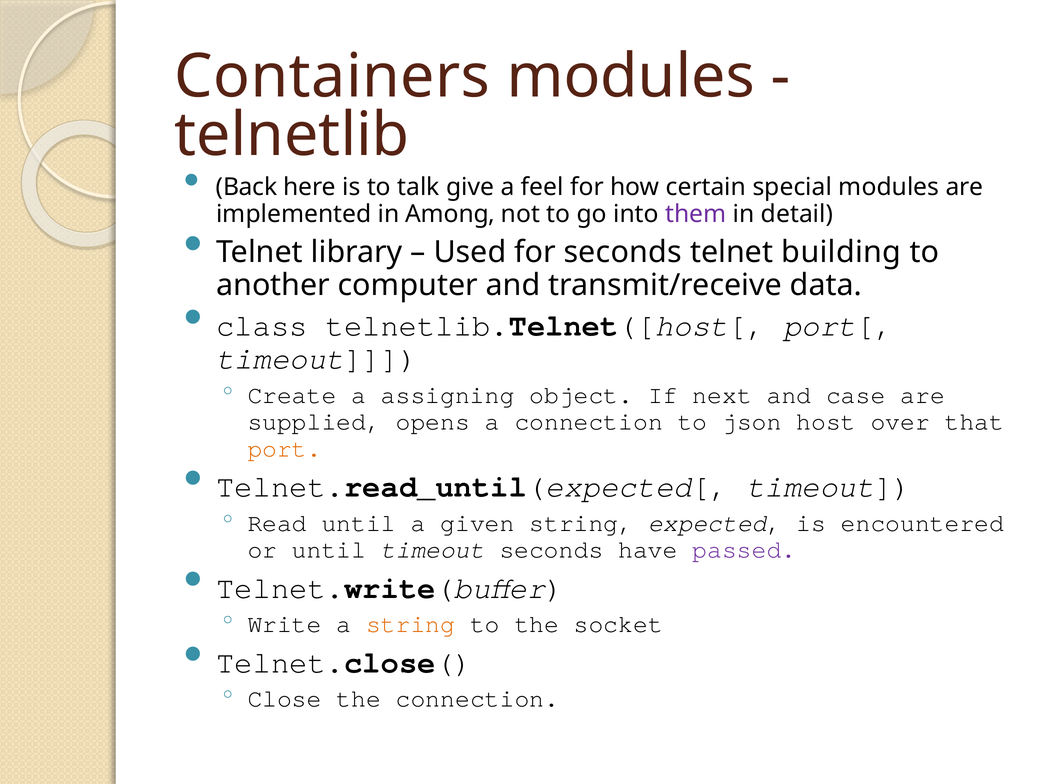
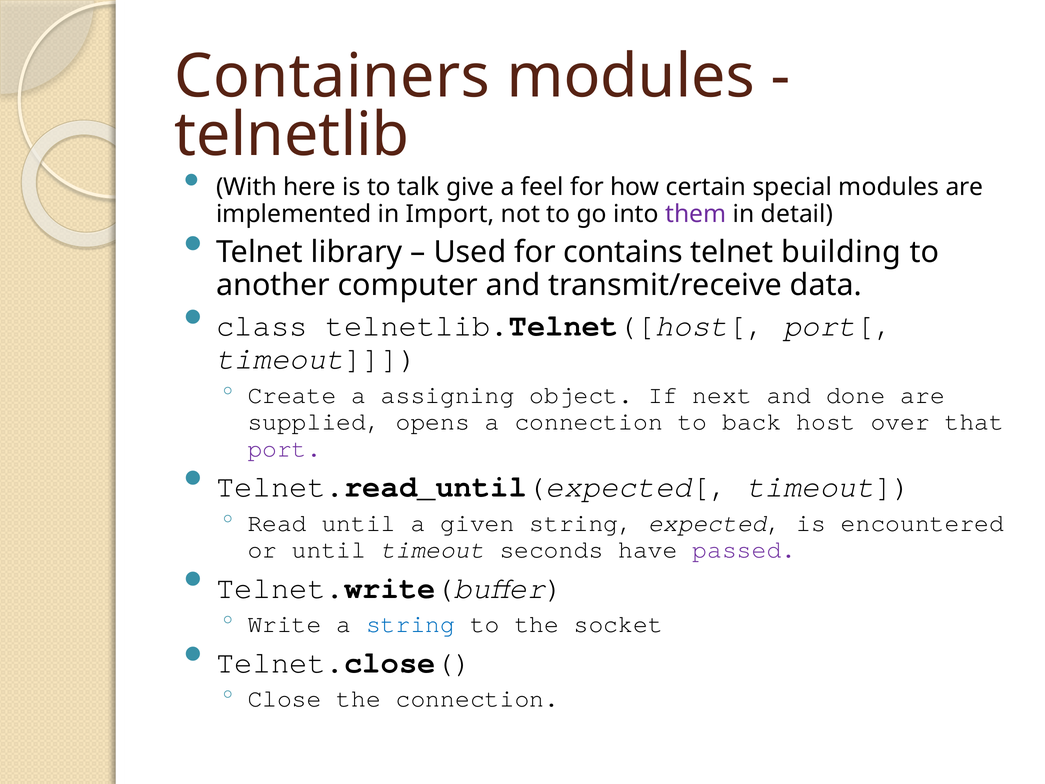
Back: Back -> With (246, 187)
Among: Among -> Import (450, 214)
for seconds: seconds -> contains (623, 252)
case: case -> done (856, 395)
json: json -> back (752, 422)
port colour: orange -> purple (285, 448)
string colour: orange -> blue (411, 624)
